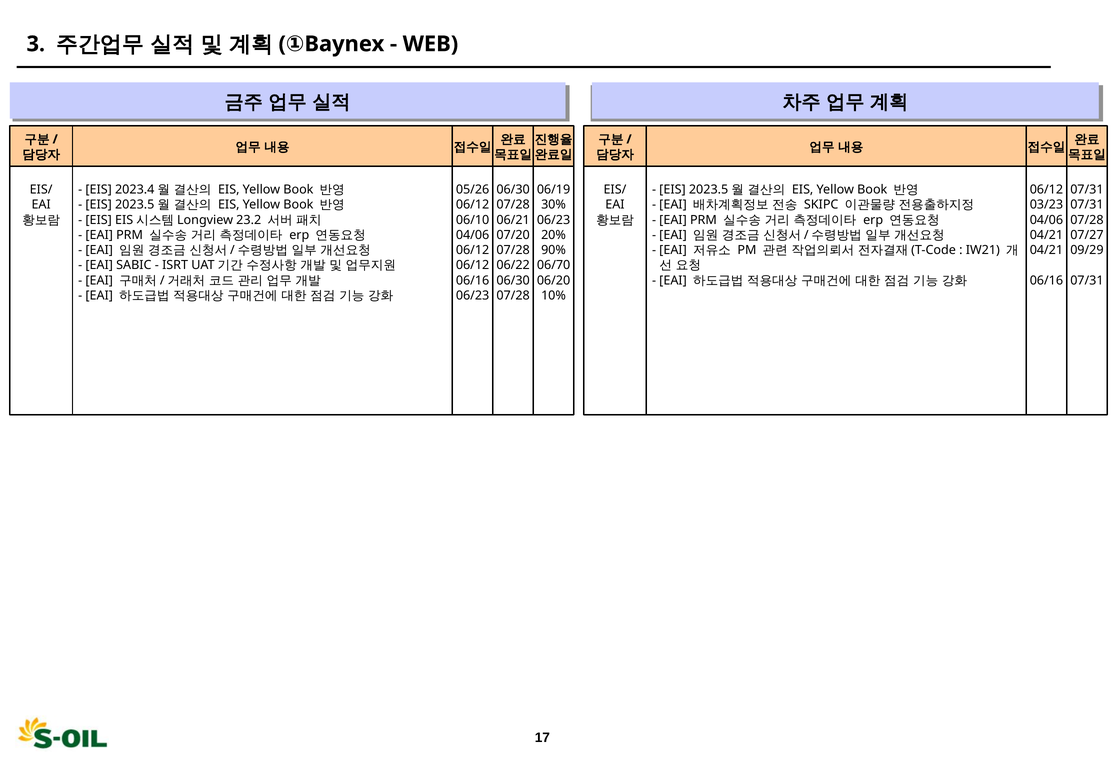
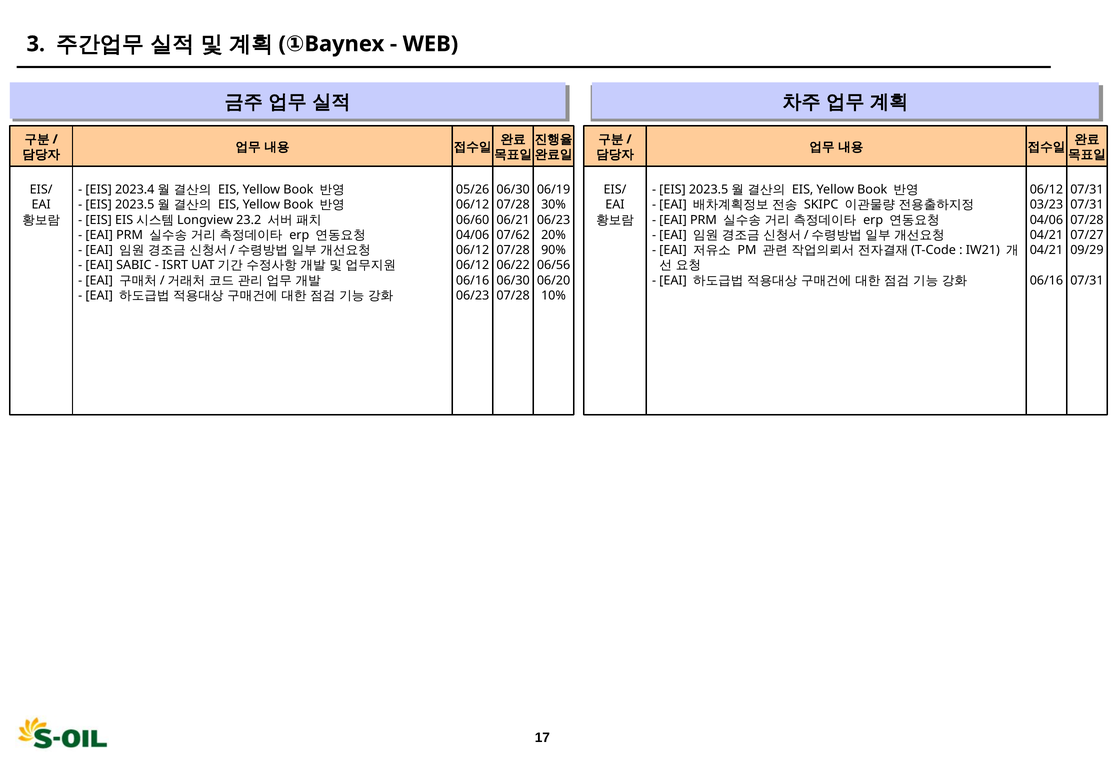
06/10: 06/10 -> 06/60 (473, 220)
07/20: 07/20 -> 07/62 (513, 235)
06/70: 06/70 -> 06/56 (554, 265)
